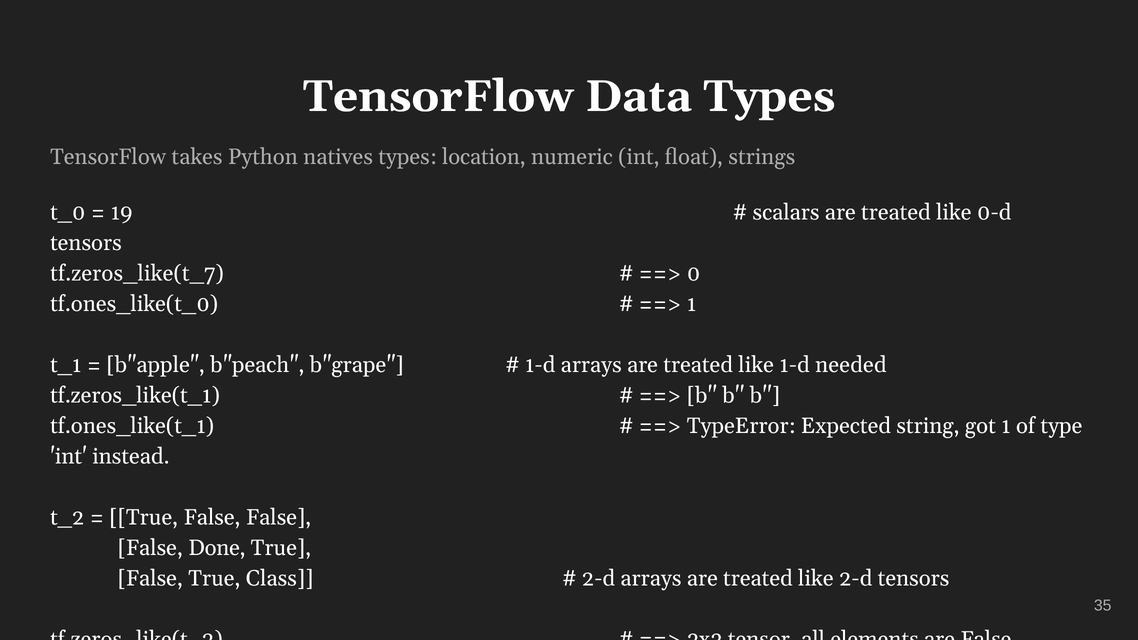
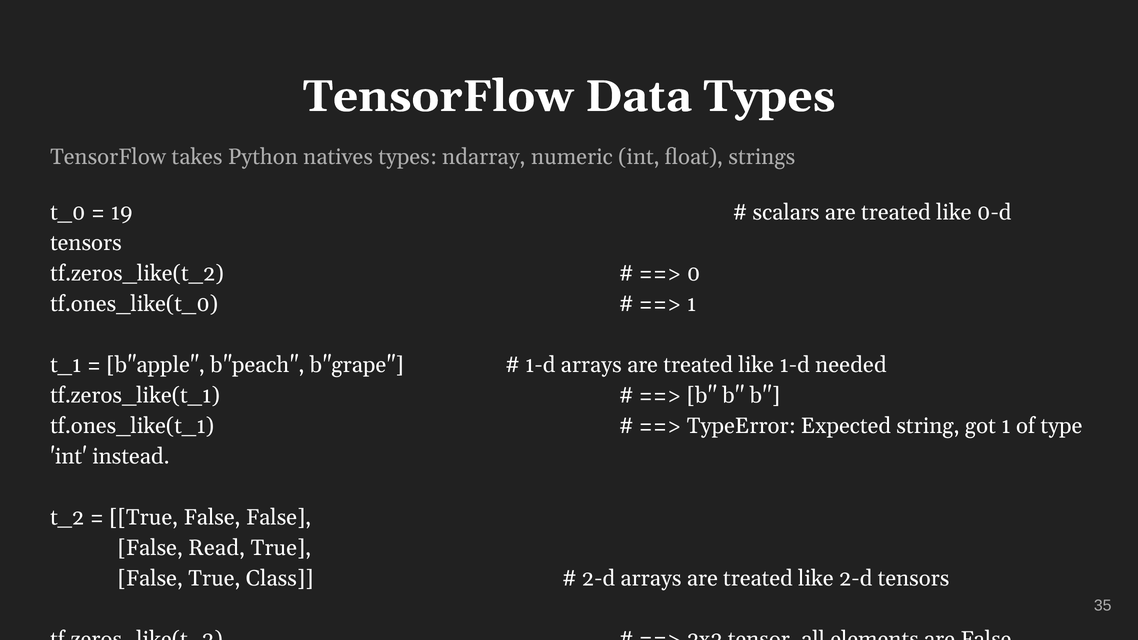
location: location -> ndarray (484, 157)
tf.zeros_like(t_7: tf.zeros_like(t_7 -> tf.zeros_like(t_2 (137, 274)
Done: Done -> Read (217, 548)
